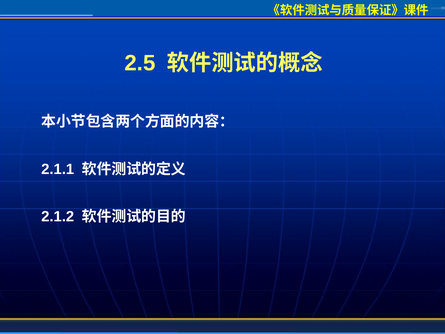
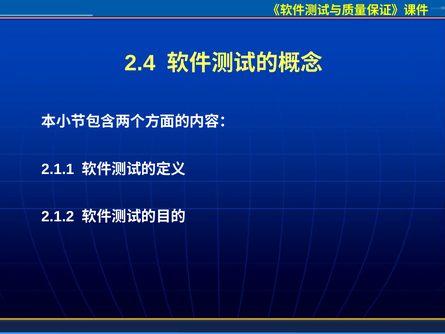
2.5: 2.5 -> 2.4 (140, 63)
